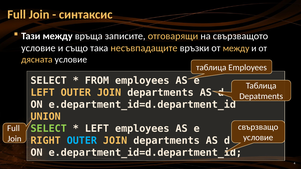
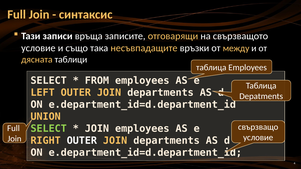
Тази между: между -> записи (58, 36)
дясната условие: условие -> таблици (71, 60)
LEFT: LEFT -> JOIN (97, 129)
OUTER colour: light blue -> white (82, 141)
